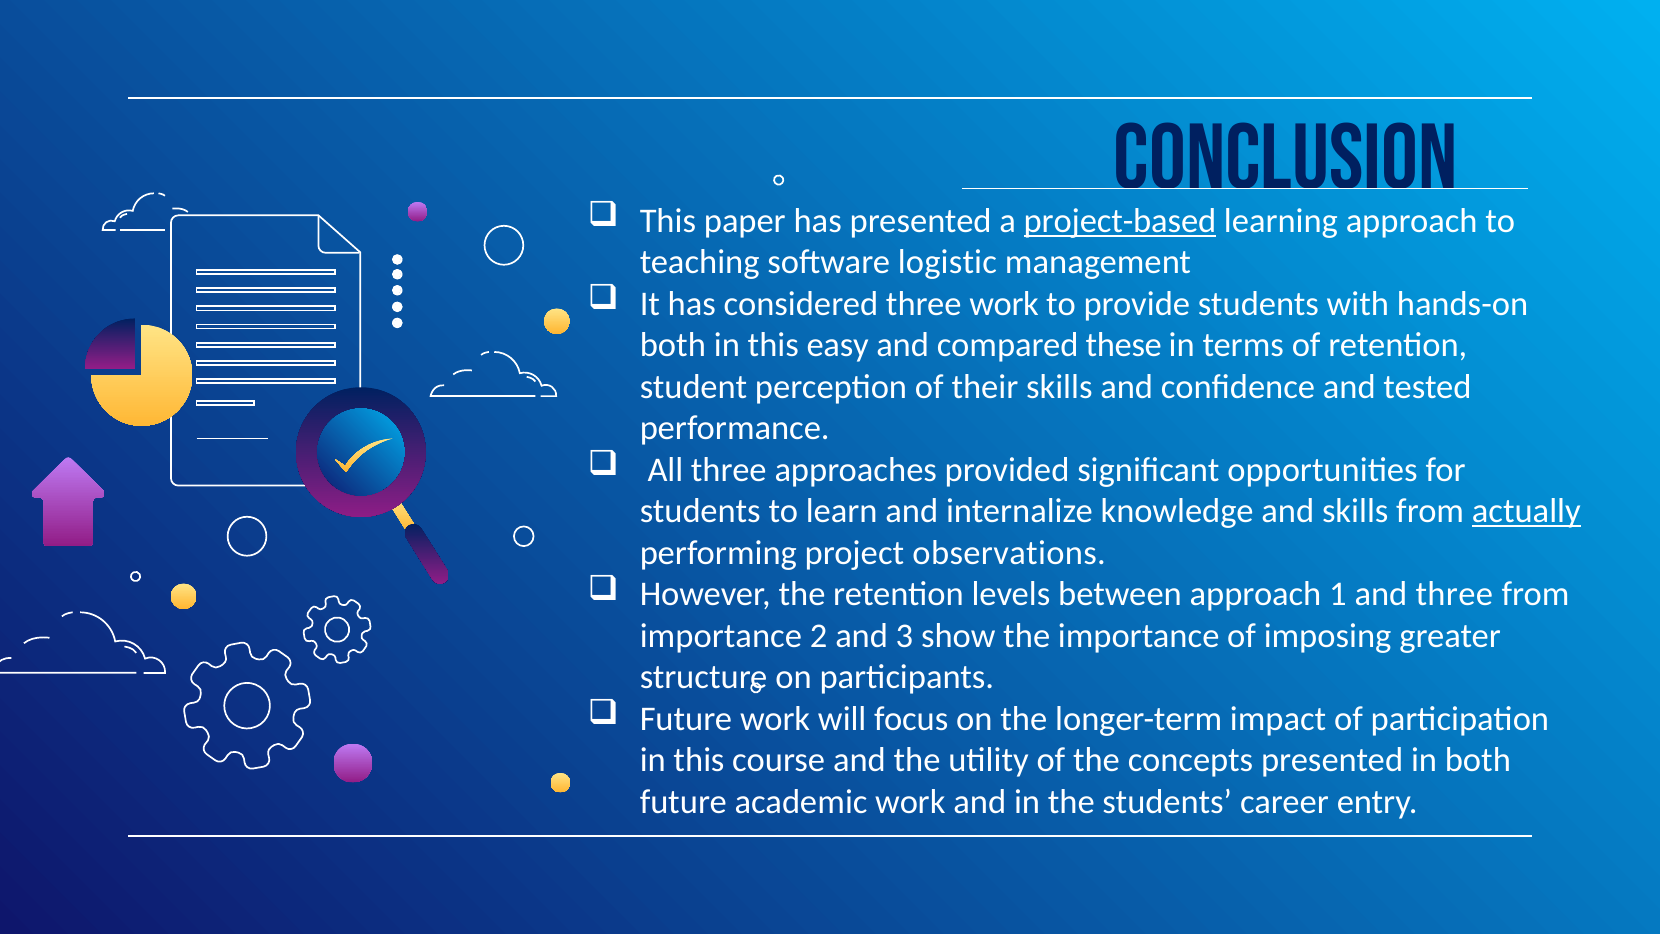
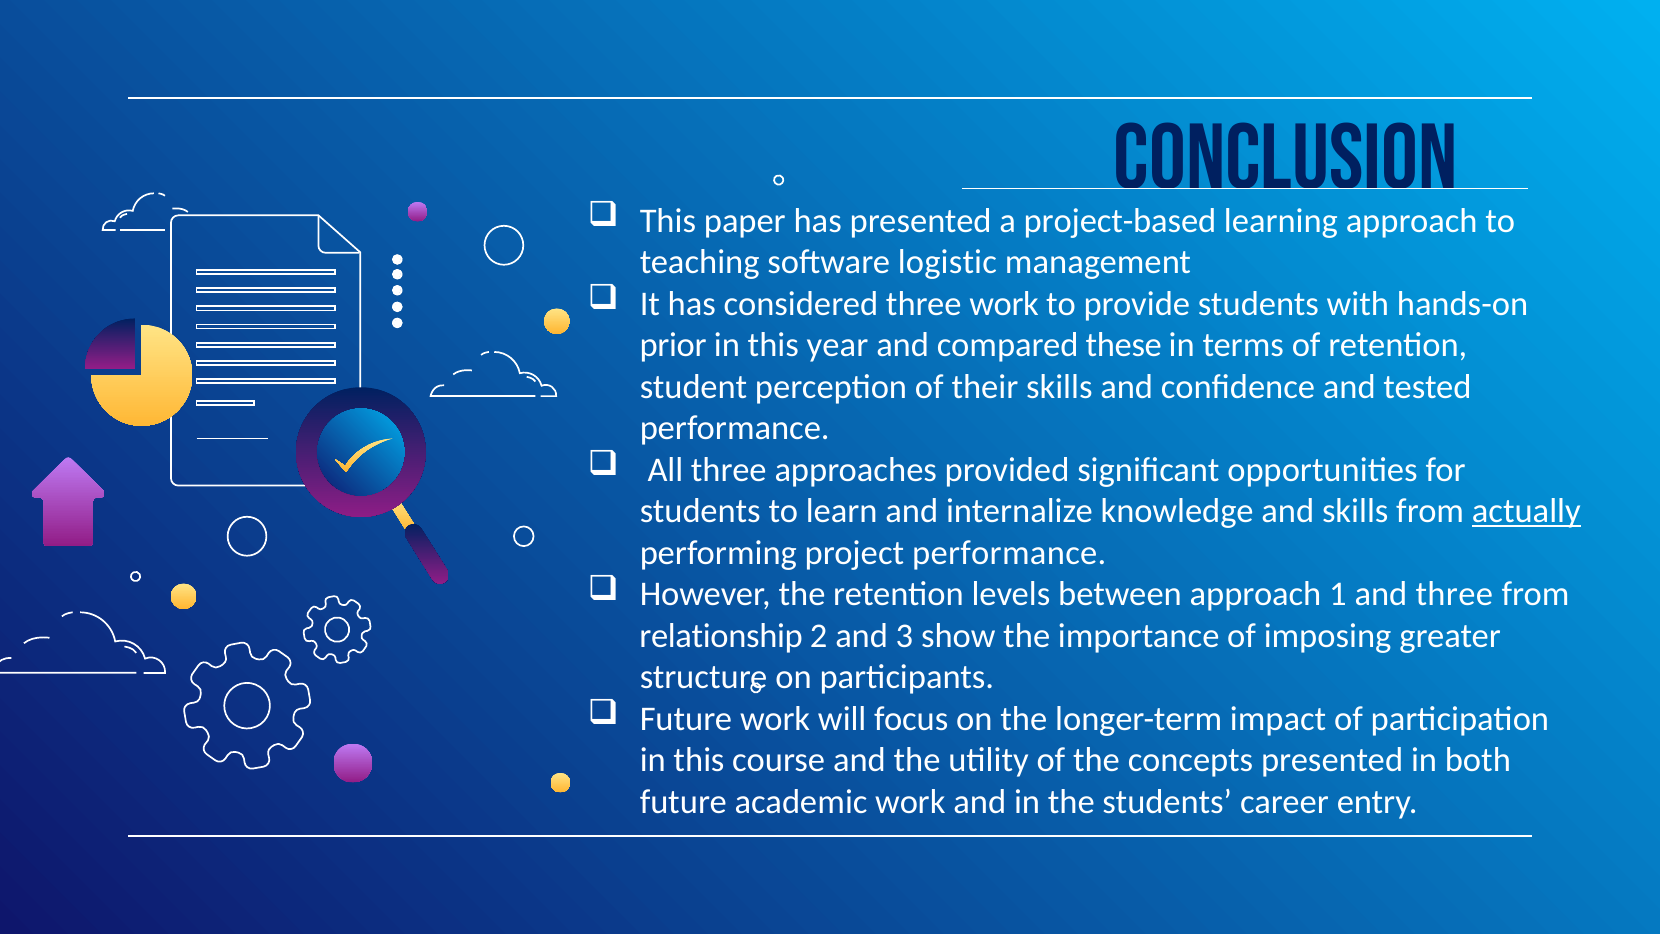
project-based underline: present -> none (1120, 221)
both: both -> prior (673, 345)
easy: easy -> year (837, 345)
project observations: observations -> performance (1009, 553)
importance: importance -> relationship (721, 636)
